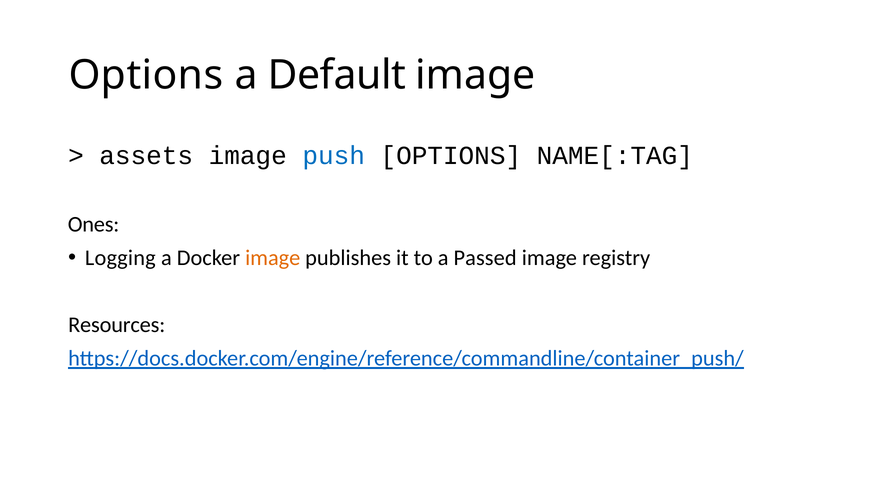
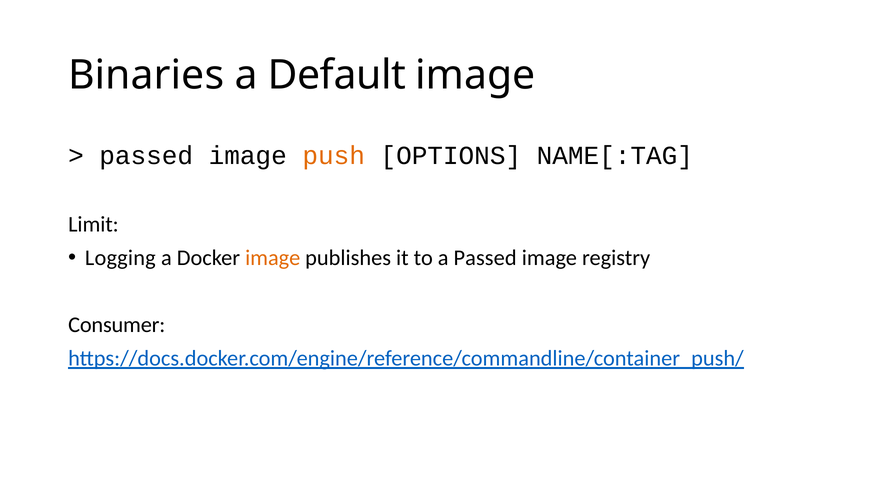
Options: Options -> Binaries (146, 75)
assets: assets -> passed (146, 155)
push colour: blue -> orange (334, 155)
Ones: Ones -> Limit (93, 224)
Resources: Resources -> Consumer (117, 325)
